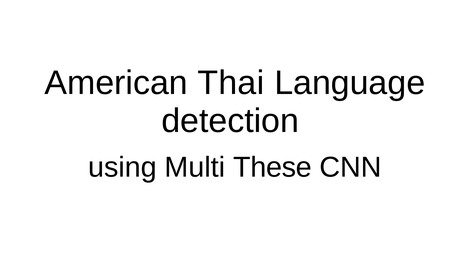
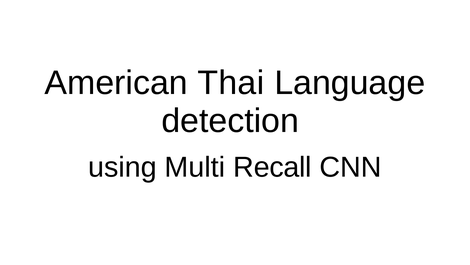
These: These -> Recall (272, 167)
